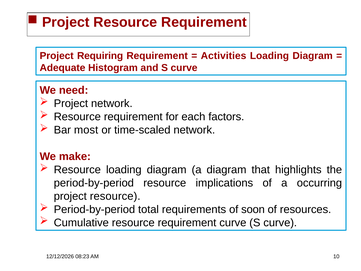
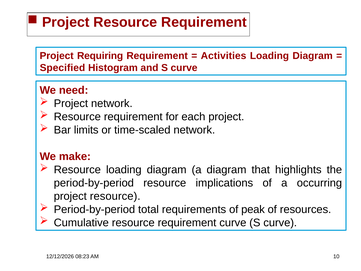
Adequate: Adequate -> Specified (62, 68)
each factors: factors -> project (226, 117)
most: most -> limits (86, 130)
soon: soon -> peak (253, 209)
